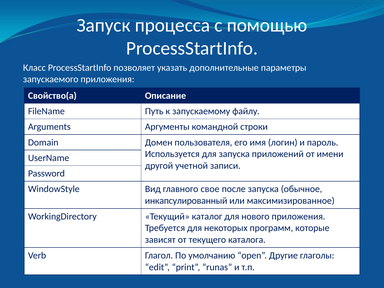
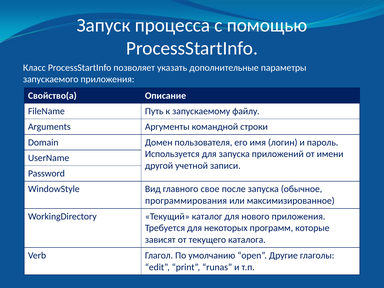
инкапсулированный: инкапсулированный -> программирования (186, 201)
